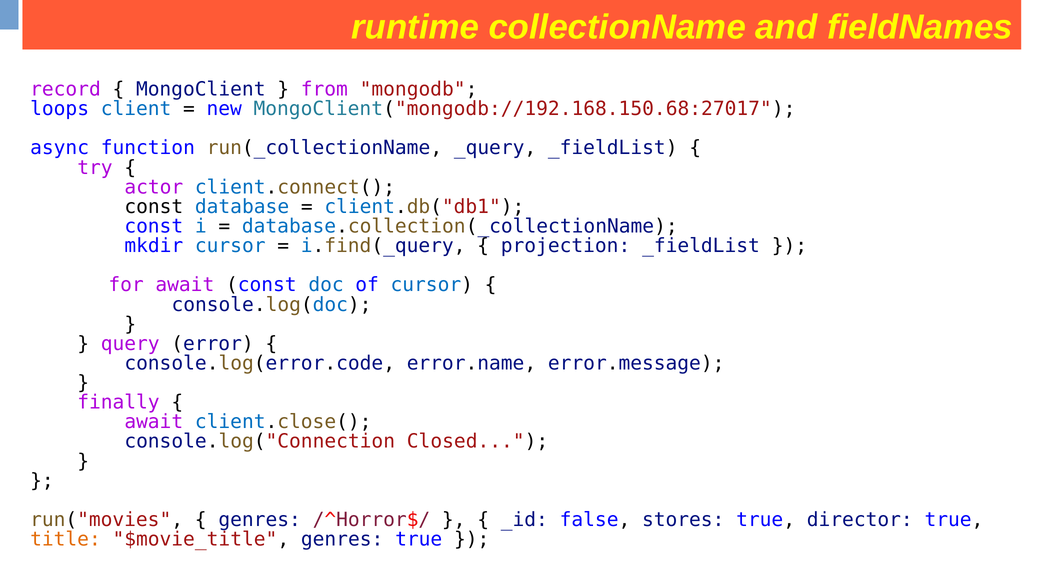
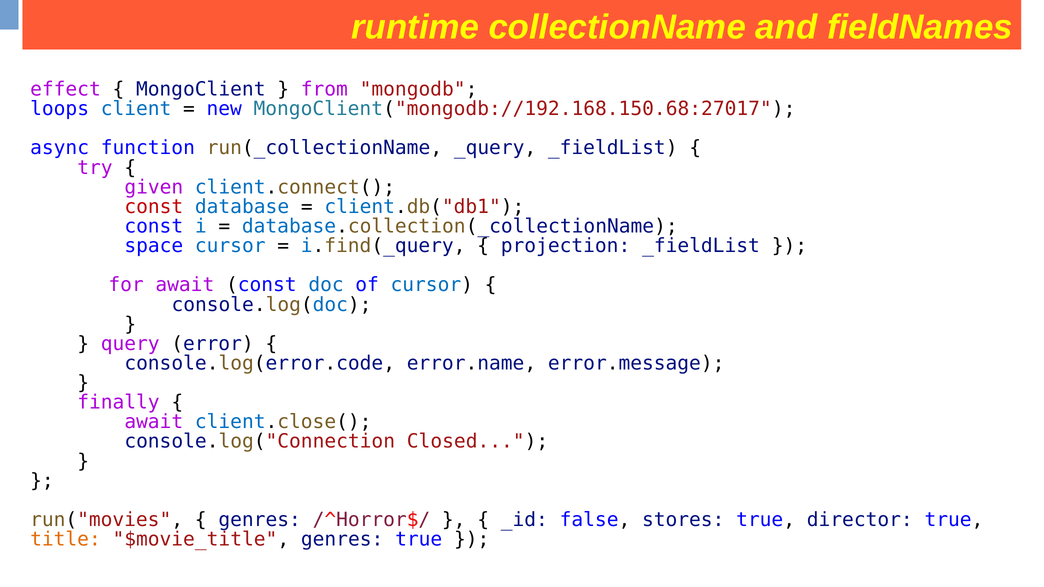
record: record -> effect (65, 89)
actor: actor -> given (154, 187)
const colour: black -> red (154, 207)
mkdir: mkdir -> space (154, 246)
